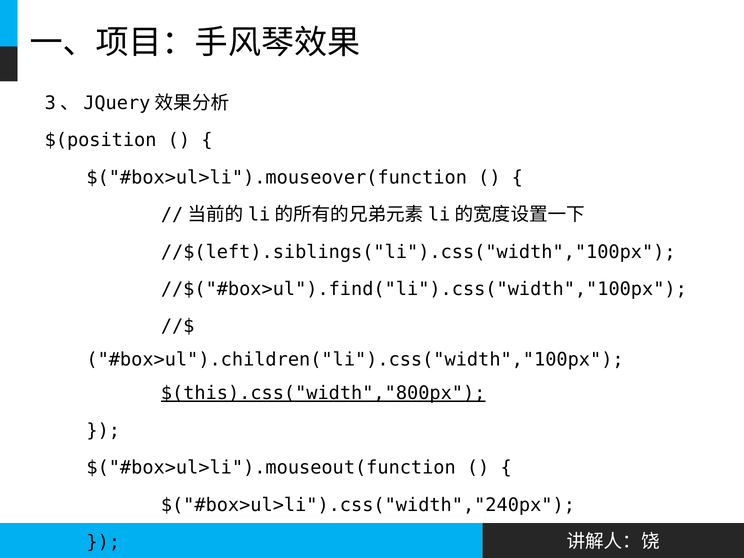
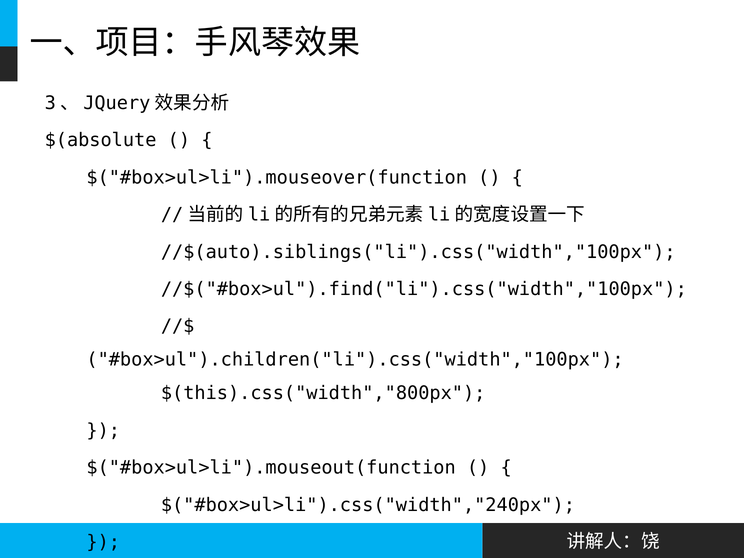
$(position: $(position -> $(absolute (101, 140)
//$(left).siblings("li").css("width","100px: //$(left).siblings("li").css("width","100px -> //$(auto).siblings("li").css("width","100px (418, 252)
$(this).css("width","800px underline: present -> none (323, 393)
